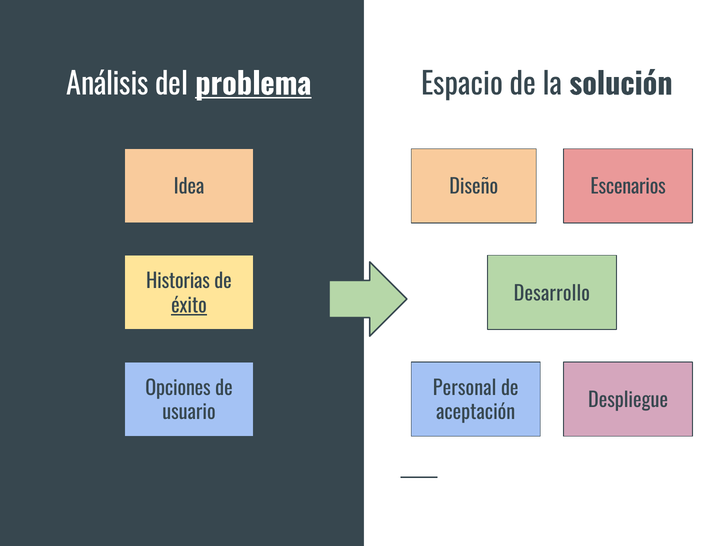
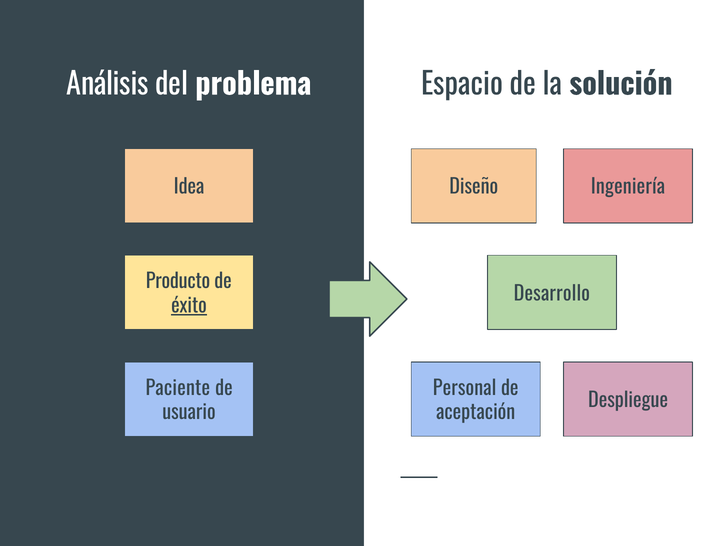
problema underline: present -> none (253, 85)
Escenarios: Escenarios -> Ingeniería (628, 187)
Historias: Historias -> Producto (178, 282)
Opciones: Opciones -> Paciente (178, 388)
